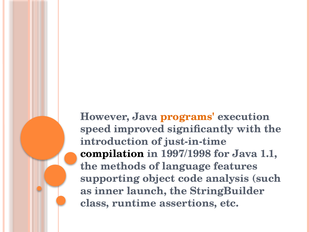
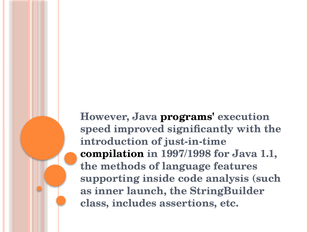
programs colour: orange -> black (188, 117)
object: object -> inside (159, 178)
runtime: runtime -> includes (134, 203)
